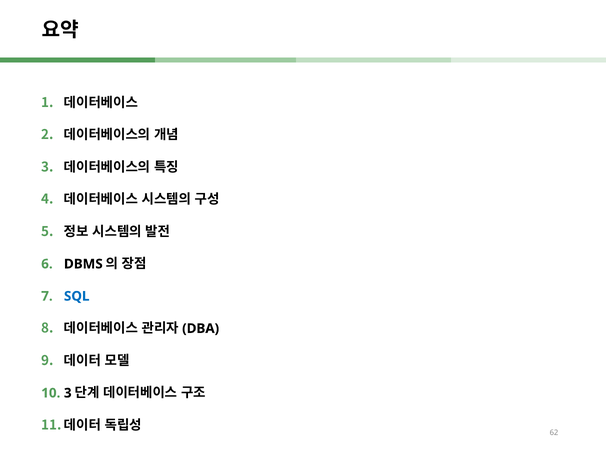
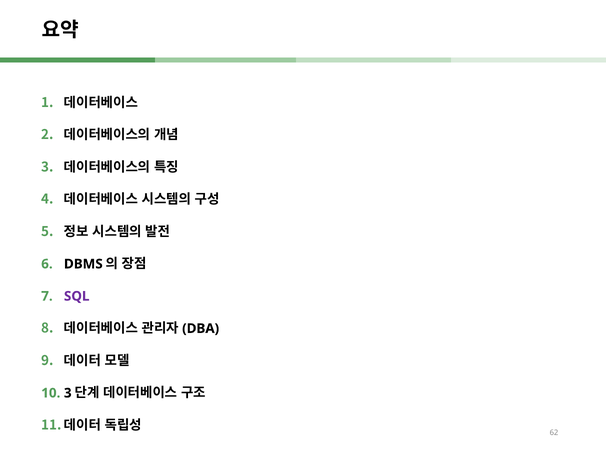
SQL colour: blue -> purple (77, 297)
